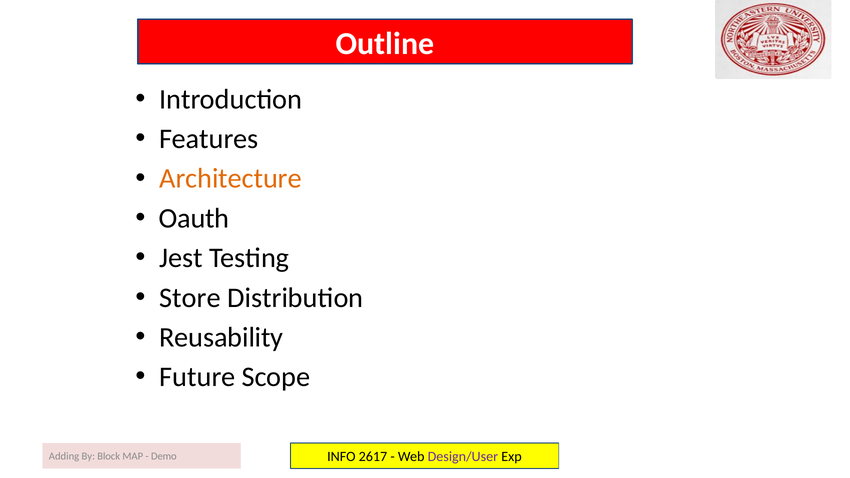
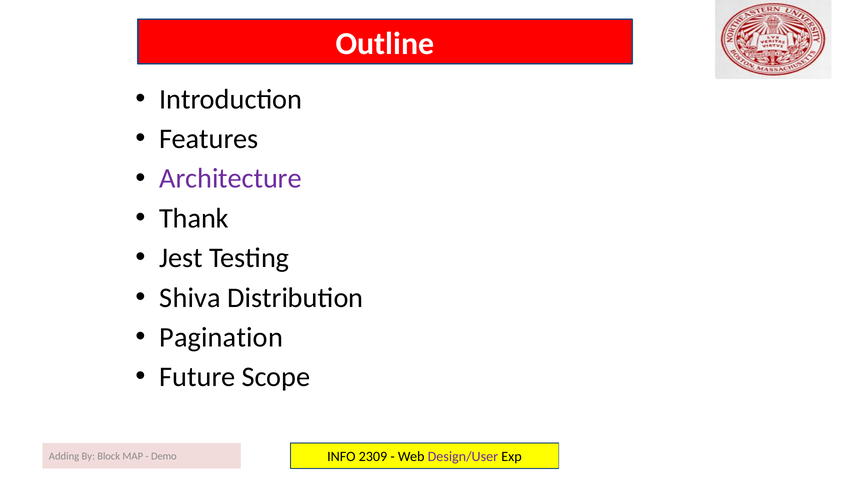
Architecture colour: orange -> purple (231, 179)
Oauth: Oauth -> Thank (194, 218)
Store: Store -> Shiva (190, 298)
Reusability: Reusability -> Pagination (221, 338)
2617: 2617 -> 2309 (373, 457)
